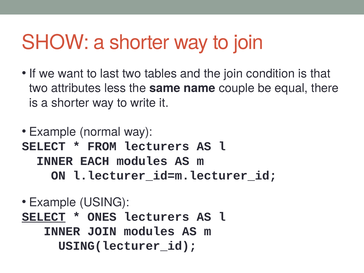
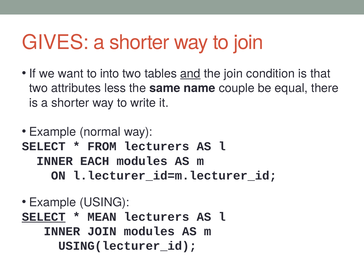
SHOW: SHOW -> GIVES (55, 42)
last: last -> into (110, 74)
and underline: none -> present (190, 74)
ONES: ONES -> MEAN (102, 217)
